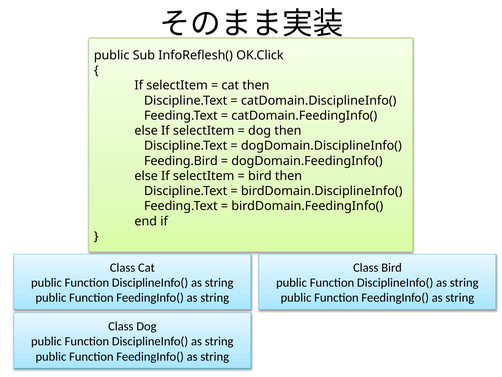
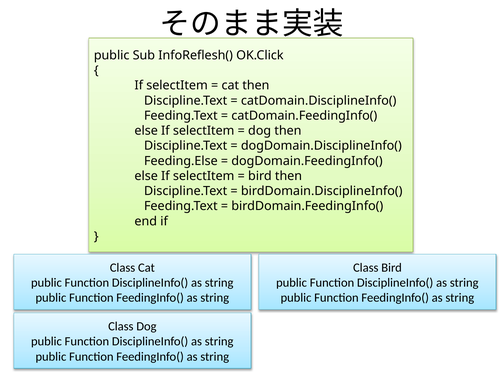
Feeding.Bird: Feeding.Bird -> Feeding.Else (181, 161)
